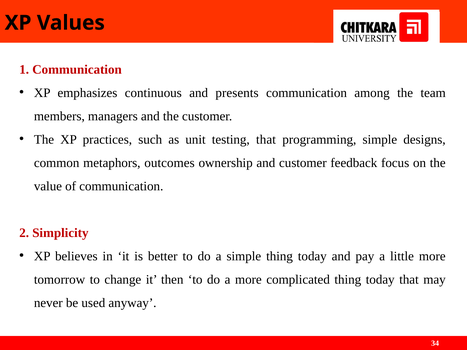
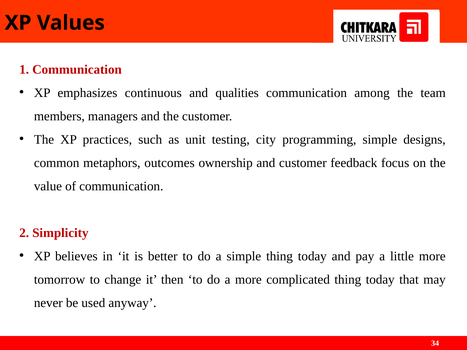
presents: presents -> qualities (237, 93)
testing that: that -> city (266, 140)
